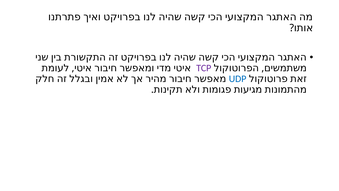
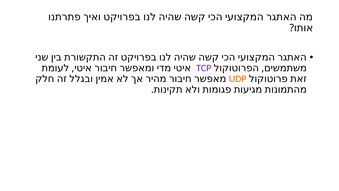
UDP colour: blue -> orange (238, 79)
